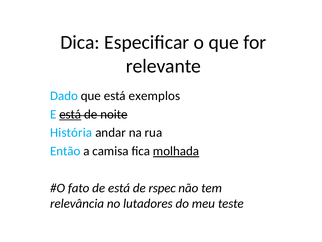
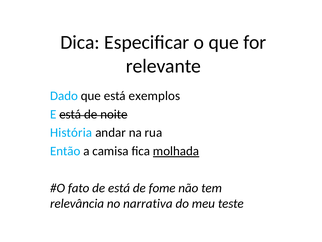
está underline: present -> none (70, 114)
rspec: rspec -> fome (162, 188)
lutadores: lutadores -> narrativa (148, 203)
